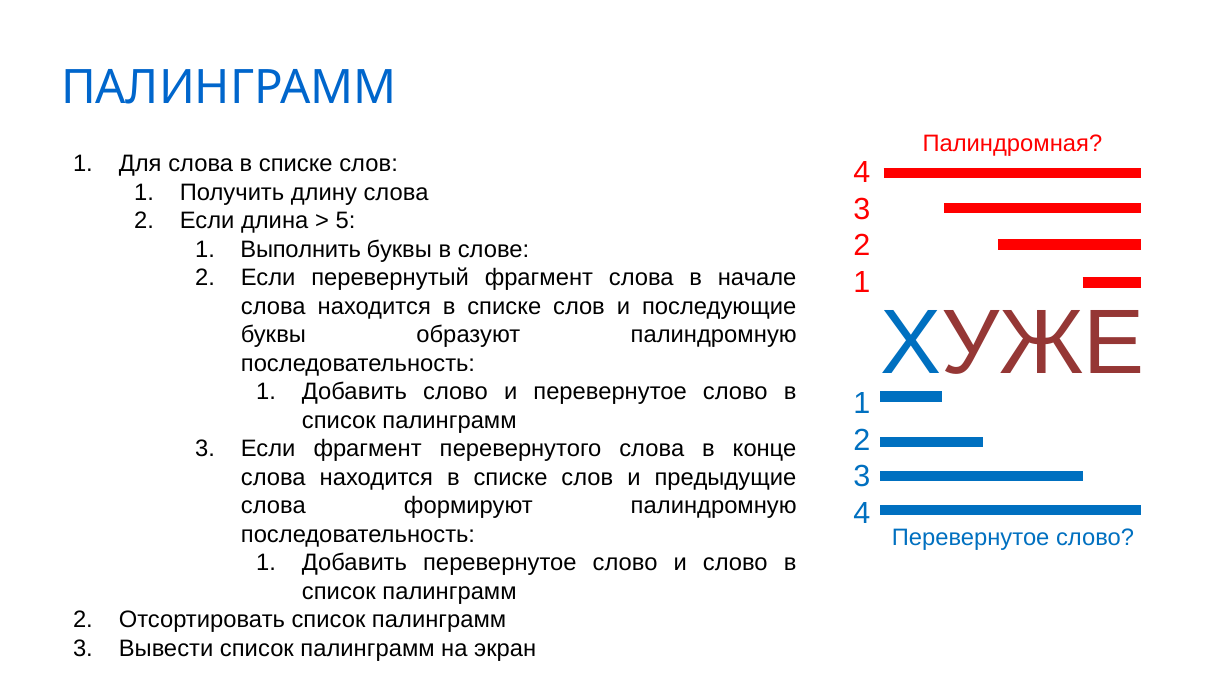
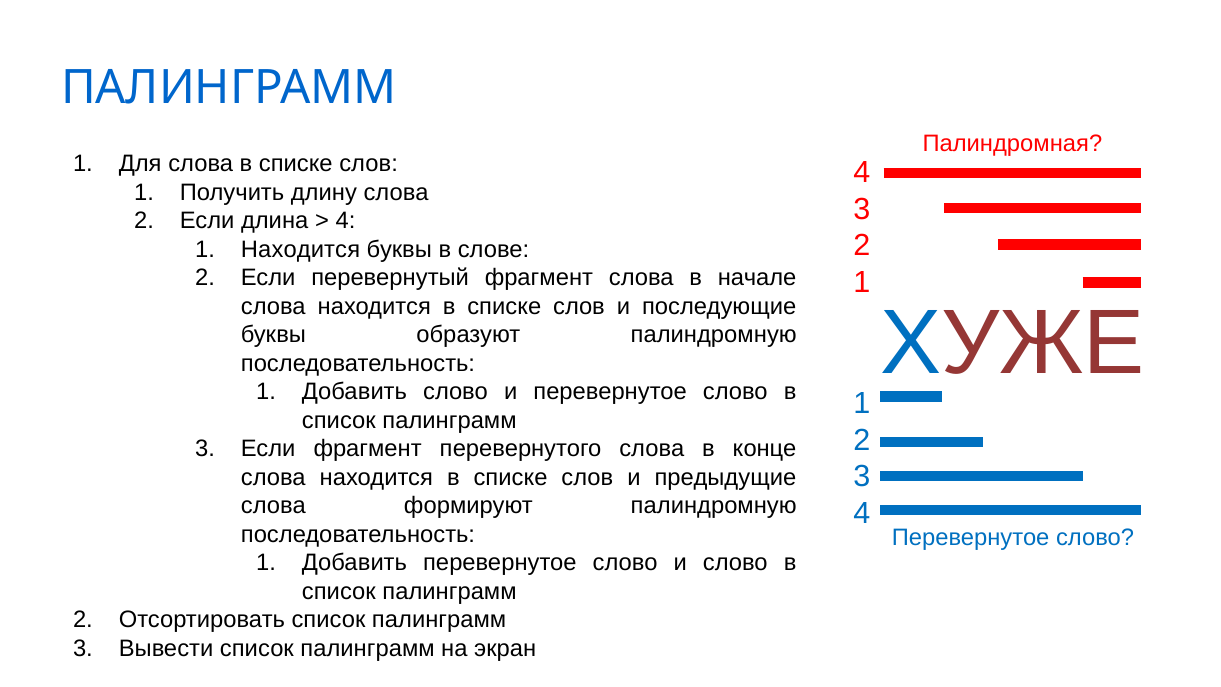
5: 5 -> 4 (345, 221)
1 Выполнить: Выполнить -> Находится (301, 249)
